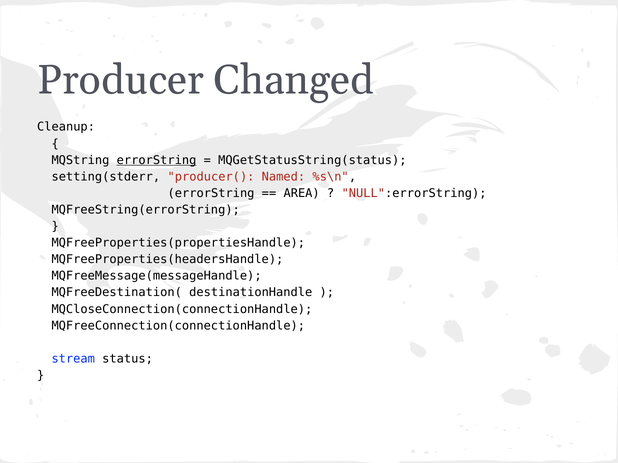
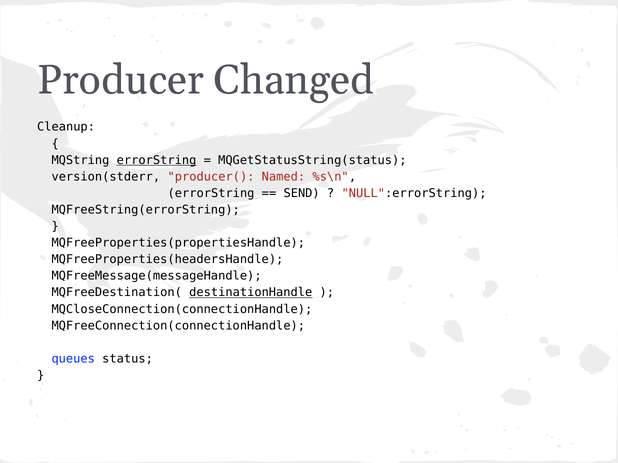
setting(stderr: setting(stderr -> version(stderr (106, 177)
AREA: AREA -> SEND (302, 193)
destinationHandle underline: none -> present (251, 293)
stream: stream -> queues (73, 359)
